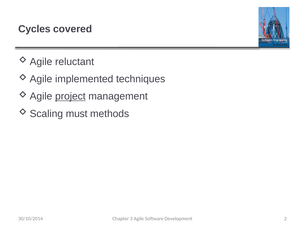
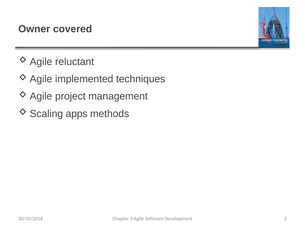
Cycles: Cycles -> Owner (34, 29)
project underline: present -> none (70, 96)
must: must -> apps (77, 114)
